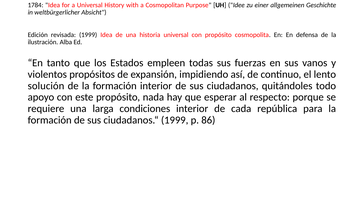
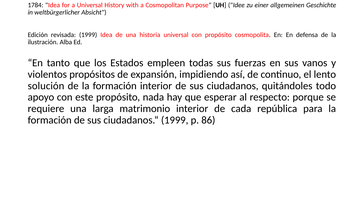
condiciones: condiciones -> matrimonio (145, 109)
